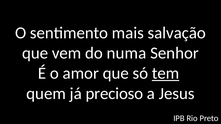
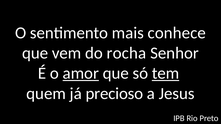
salvação: salvação -> conhece (177, 33)
numa: numa -> rocha (126, 53)
amor underline: none -> present (81, 73)
